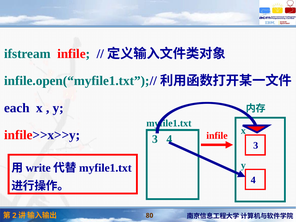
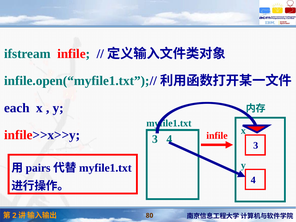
write: write -> pairs (38, 168)
